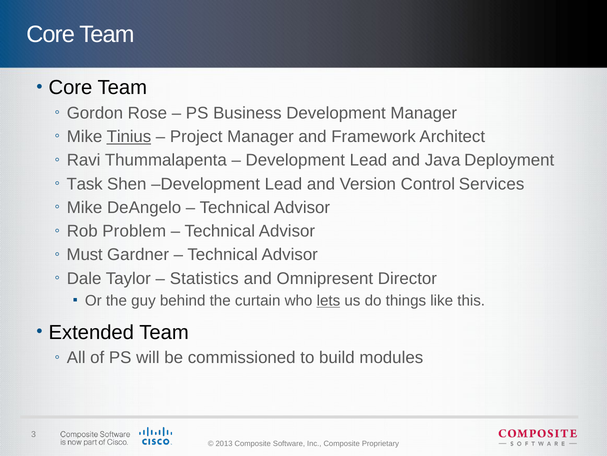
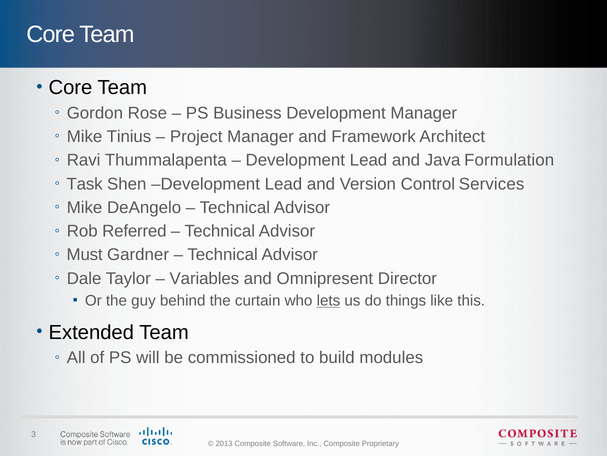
Tinius underline: present -> none (129, 136)
Deployment: Deployment -> Formulation (509, 160)
Problem: Problem -> Referred (134, 231)
Statistics: Statistics -> Variables (204, 278)
